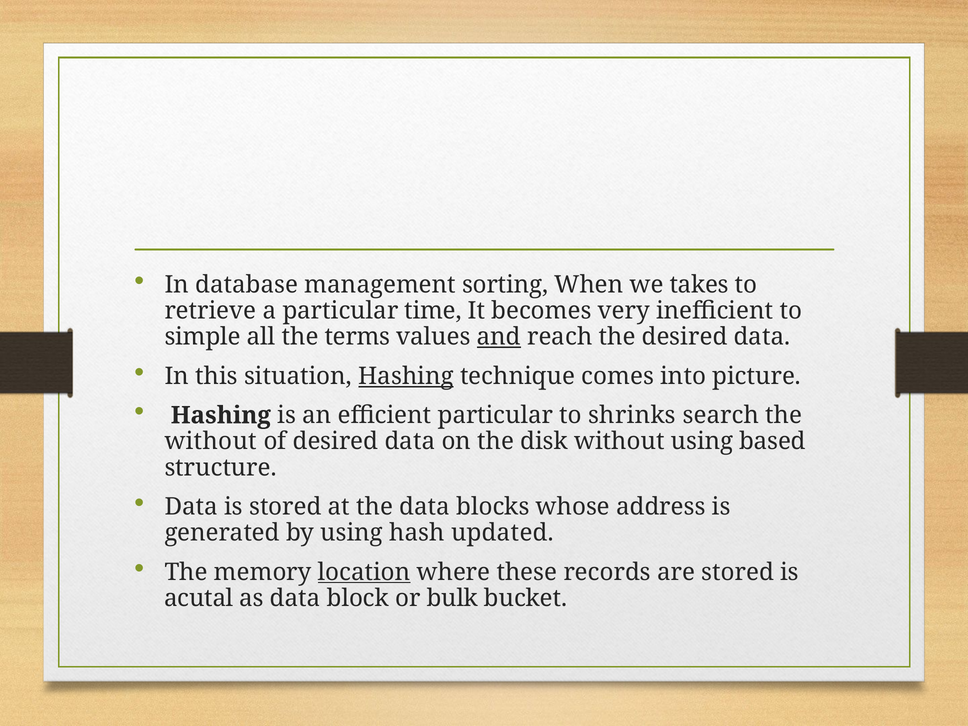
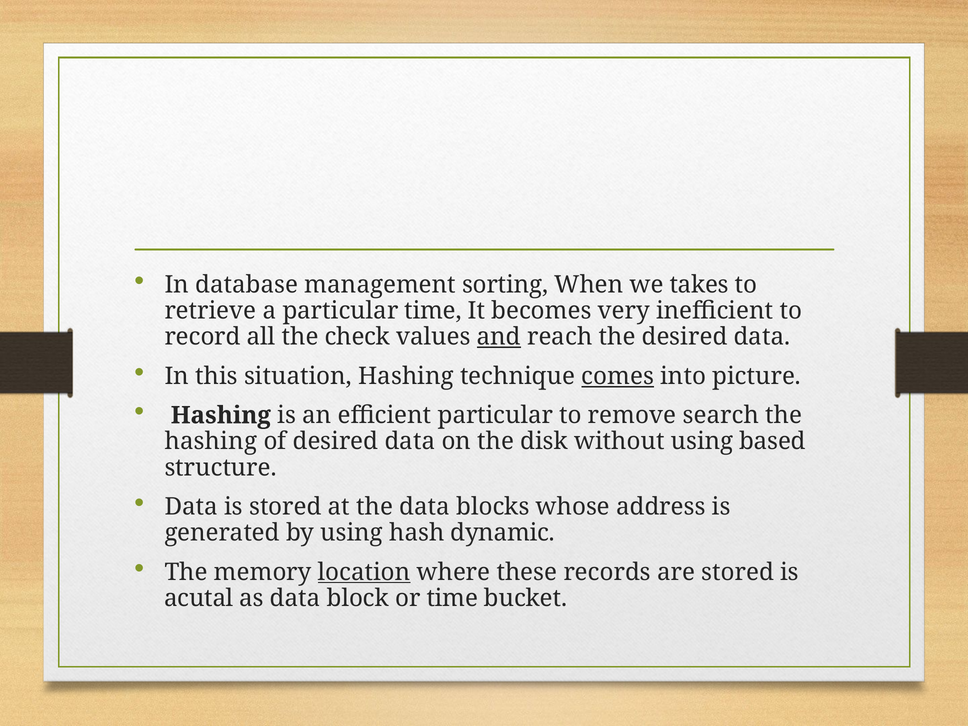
simple: simple -> record (203, 337)
terms: terms -> check (357, 337)
Hashing underline: present -> none (406, 376)
comes underline: none -> present (618, 376)
shrinks: shrinks -> remove (632, 415)
without: without -> hashing (211, 441)
updated: updated -> dynamic (503, 533)
or bulk: bulk -> time (452, 598)
